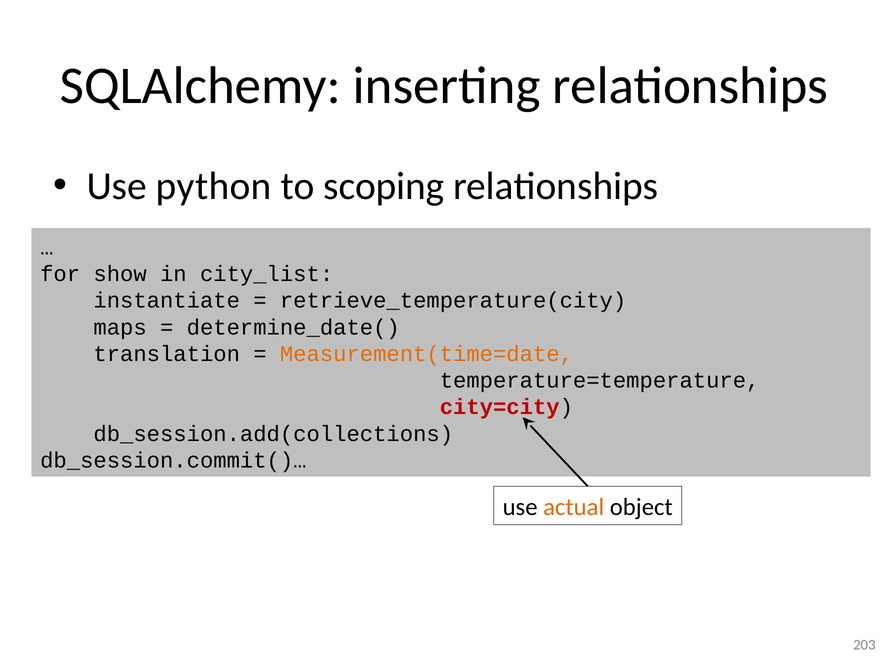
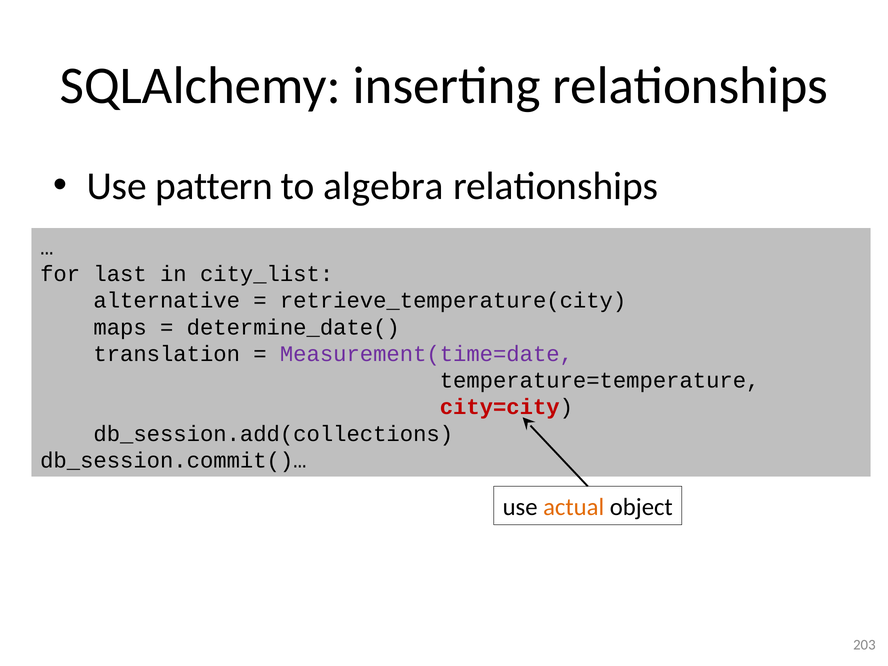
python: python -> pattern (214, 186)
scoping: scoping -> algebra (384, 186)
show: show -> last (120, 274)
instantiate: instantiate -> alternative (167, 301)
Measurement(time=date colour: orange -> purple (426, 354)
